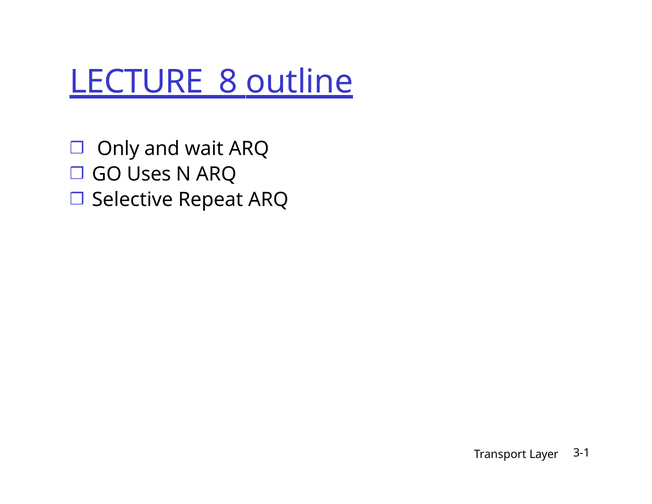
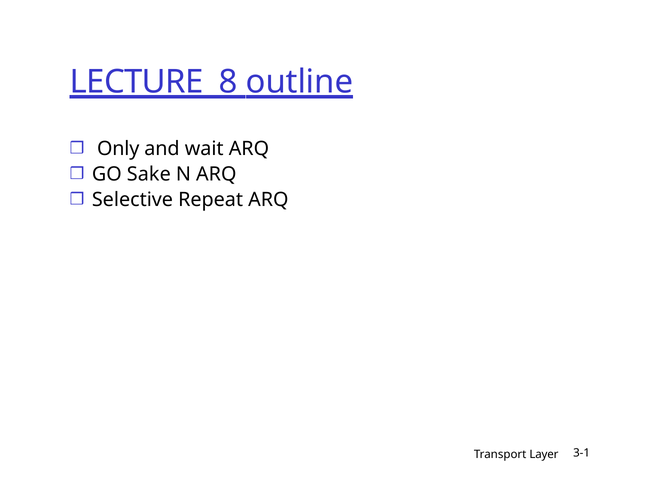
Uses: Uses -> Sake (149, 174)
